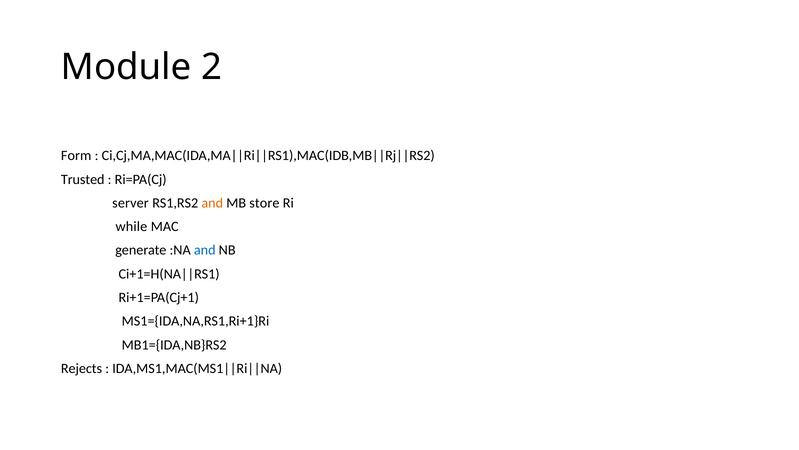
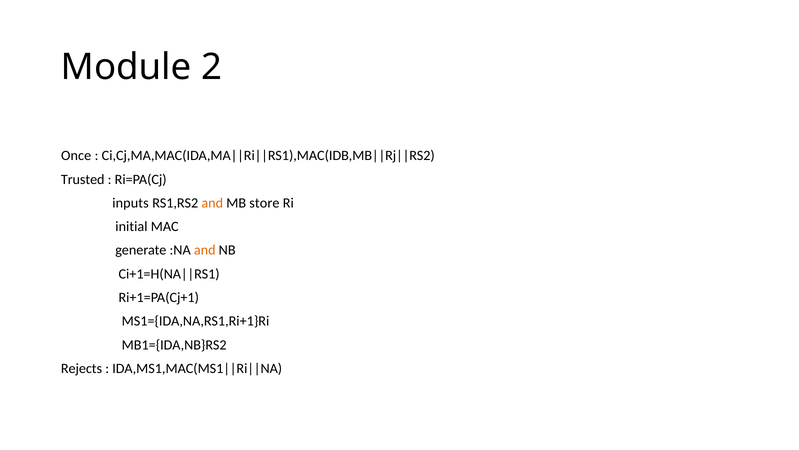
Form: Form -> Once (76, 155)
server: server -> inputs (131, 203)
while: while -> initial (131, 226)
and colour: blue -> orange (205, 250)
